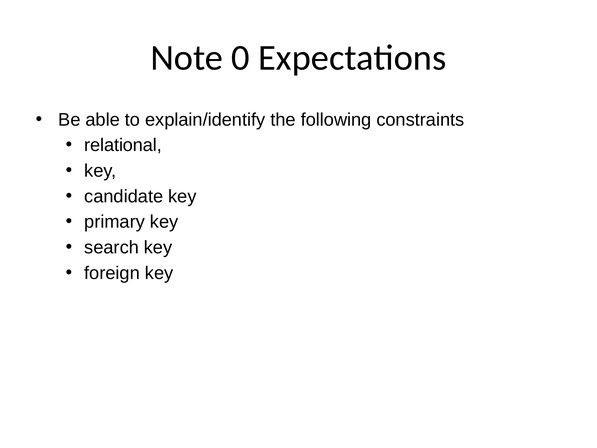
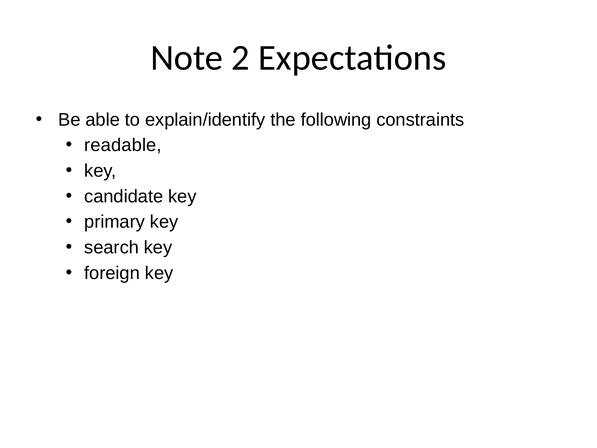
0: 0 -> 2 (241, 58)
relational: relational -> readable (123, 145)
